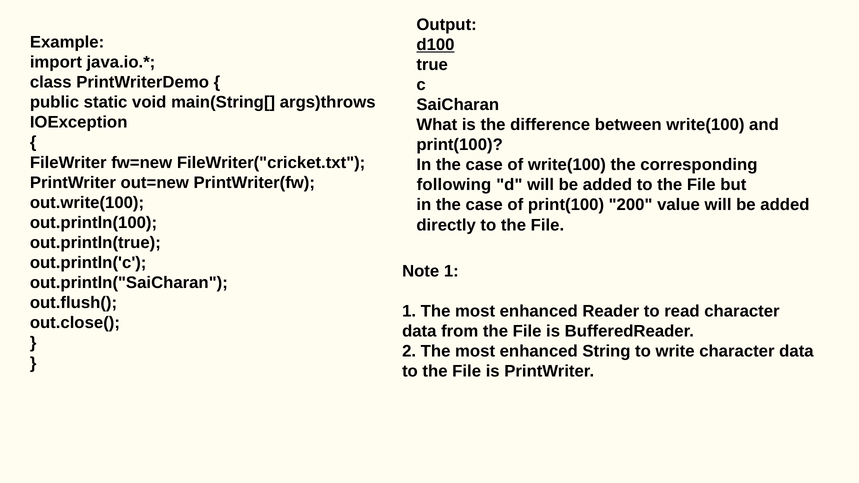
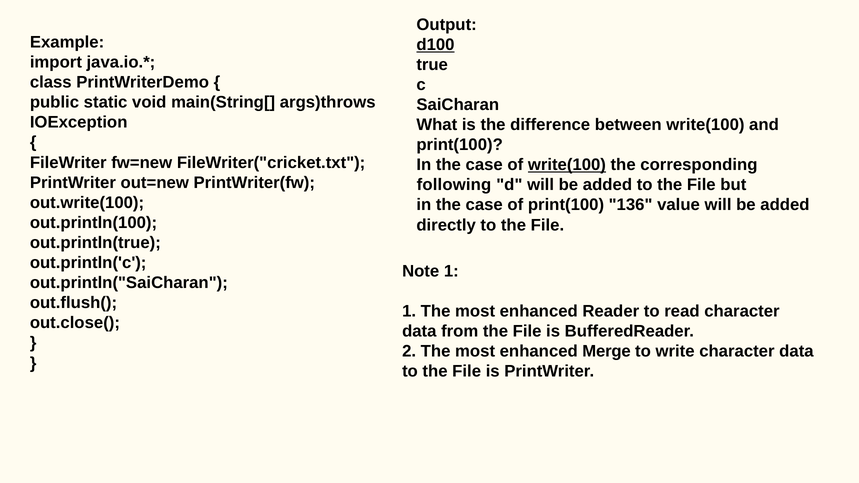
write(100 underline: none -> present (567, 165)
200: 200 -> 136 (631, 205)
String: String -> Merge (607, 352)
